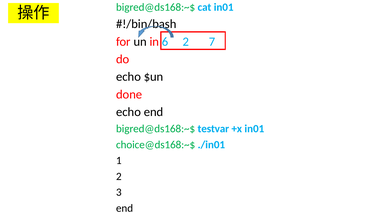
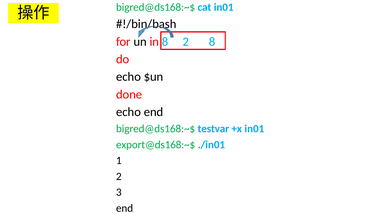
in 6: 6 -> 8 (165, 42)
2 7: 7 -> 8 (212, 42)
choice@ds168:~$: choice@ds168:~$ -> export@ds168:~$ (156, 144)
